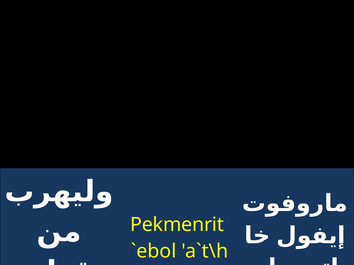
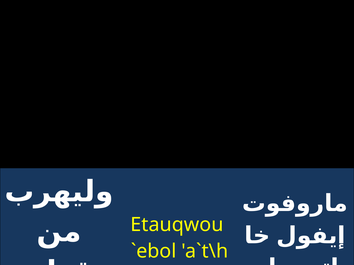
Pekmenrit: Pekmenrit -> Etauqwou (177, 225)
